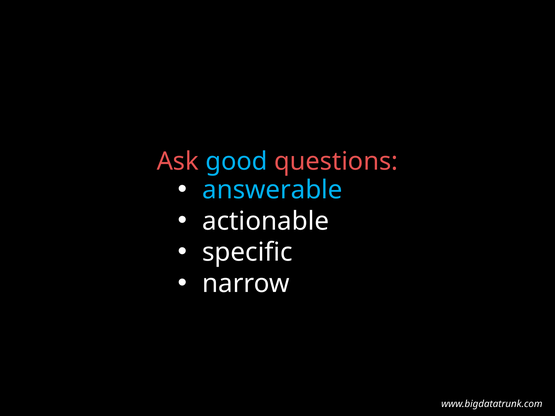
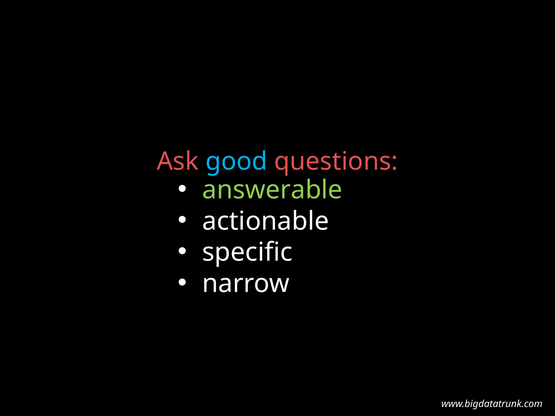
answerable colour: light blue -> light green (272, 190)
